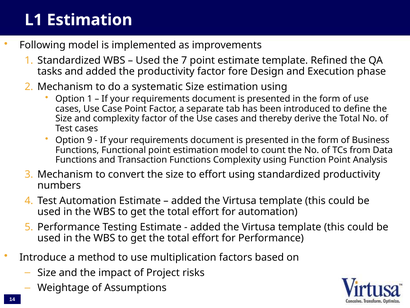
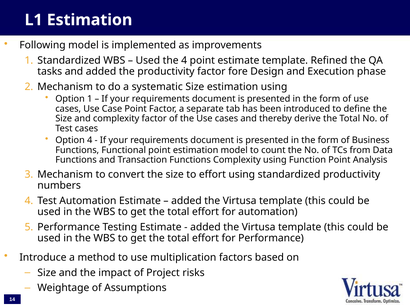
the 7: 7 -> 4 (184, 60)
Option 9: 9 -> 4 (90, 140)
